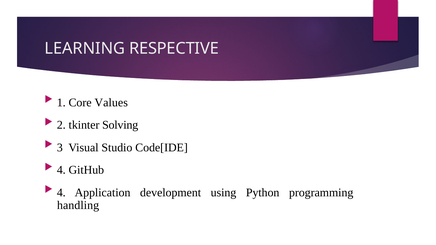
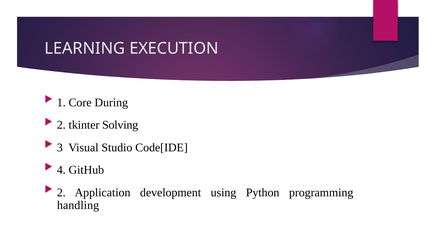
RESPECTIVE: RESPECTIVE -> EXECUTION (174, 49)
Values: Values -> During (111, 103)
4: 4 -> 2 (61, 193)
